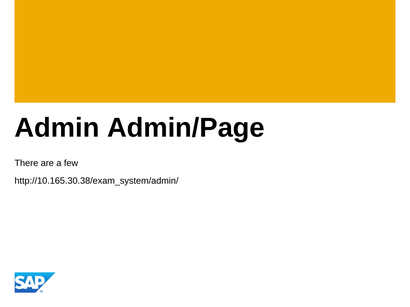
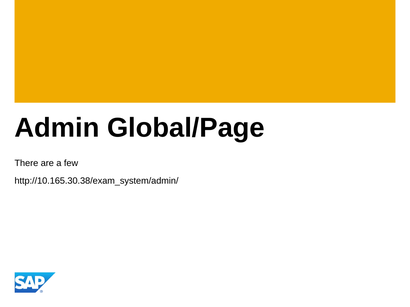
Admin/Page: Admin/Page -> Global/Page (186, 128)
